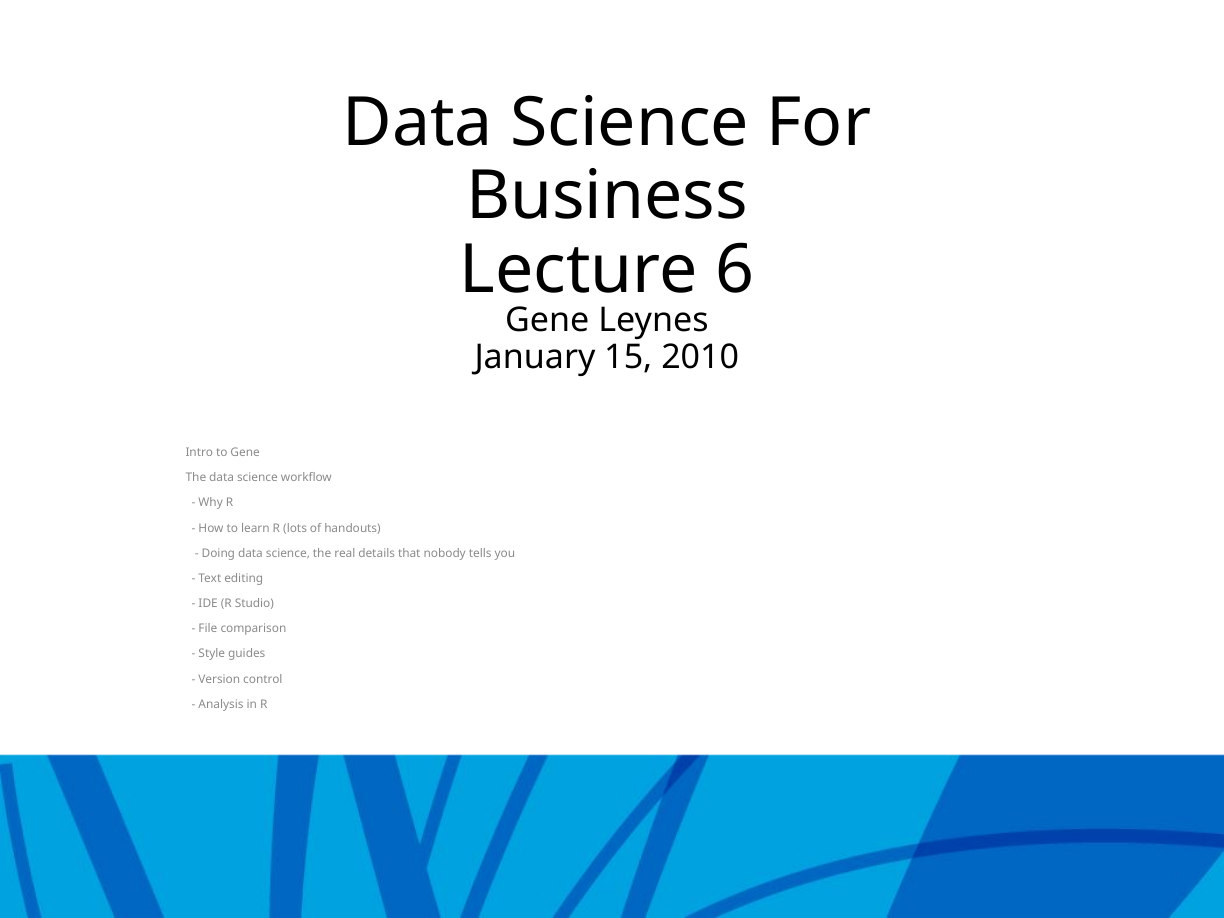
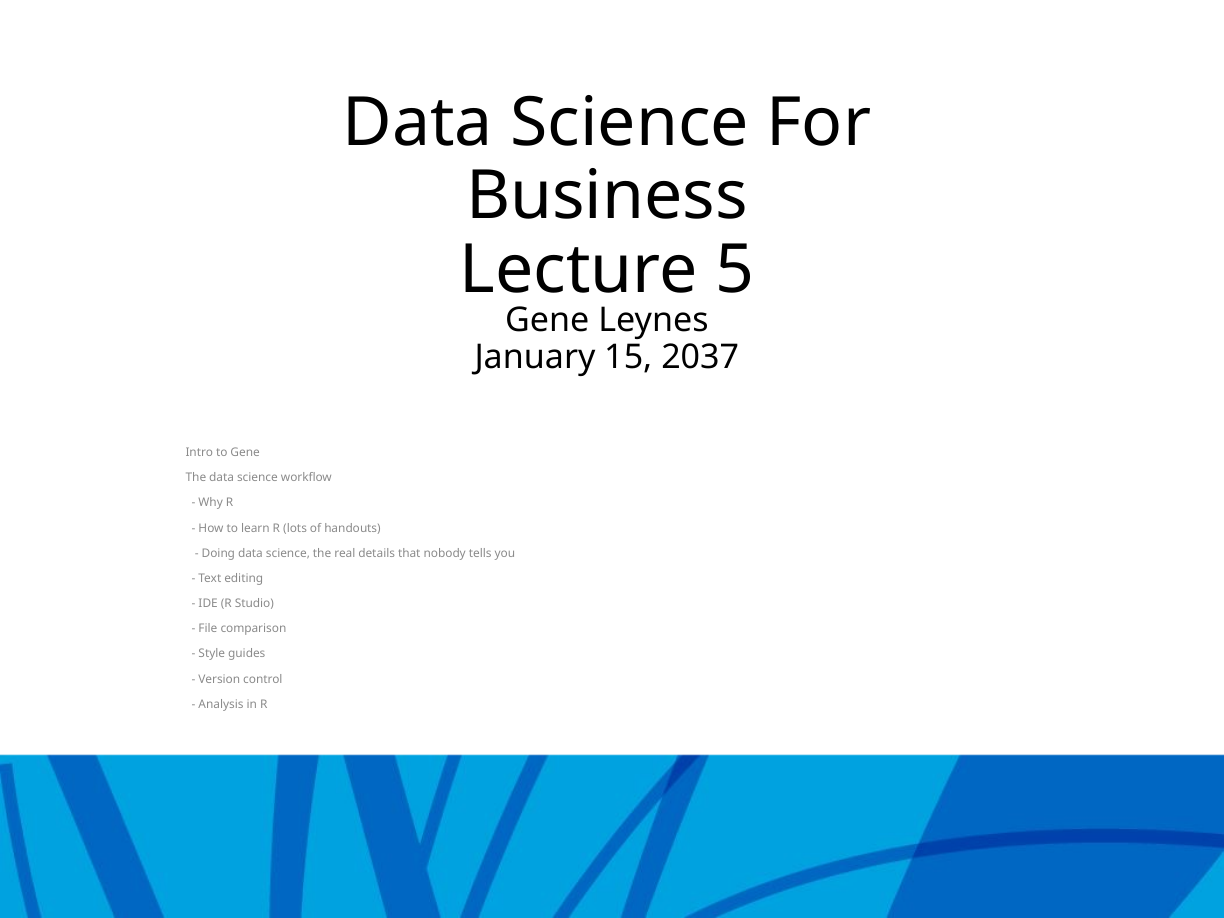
6: 6 -> 5 (735, 270)
2010: 2010 -> 2037 (700, 357)
